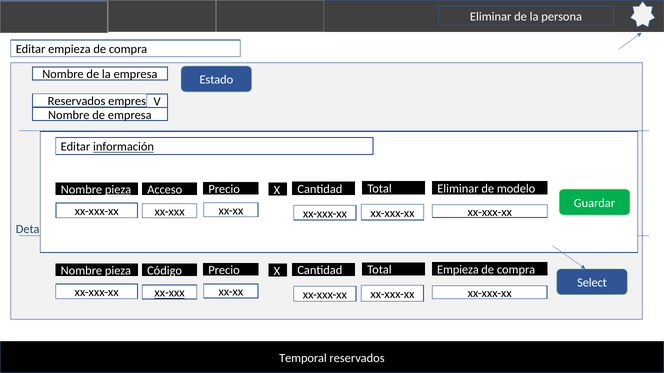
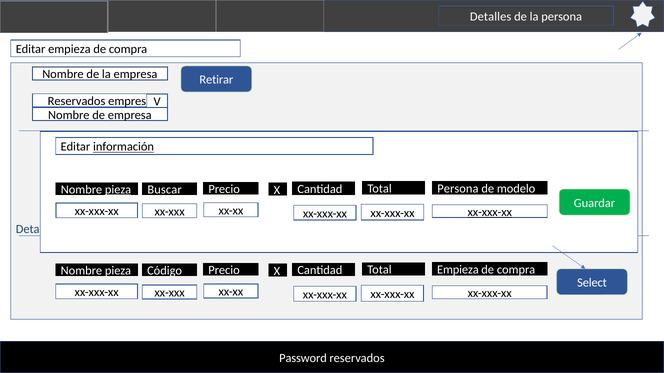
Eliminar: Eliminar -> Detalles (491, 17)
Estado: Estado -> Retirar (216, 80)
Acceso: Acceso -> Buscar (165, 190)
Total Eliminar: Eliminar -> Persona (458, 189)
xx-xxx-xx underline: none -> present (490, 212)
xx-xxx underline: present -> none (170, 293)
Temporal: Temporal -> Password (303, 358)
